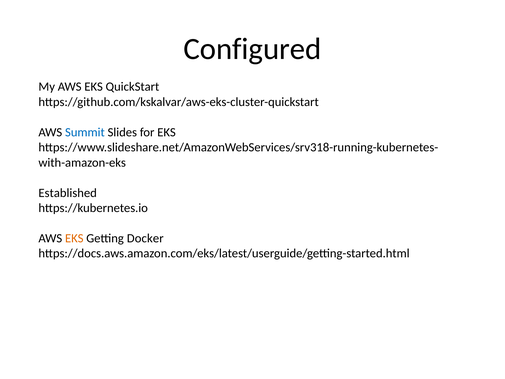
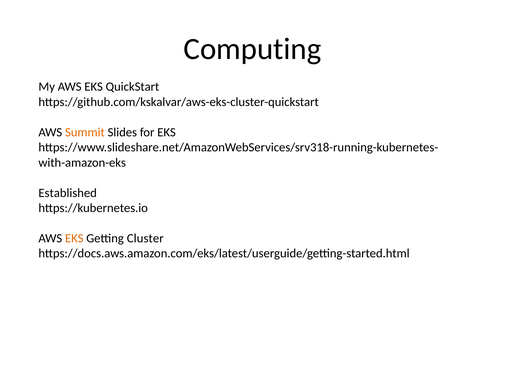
Configured: Configured -> Computing (252, 49)
Summit colour: blue -> orange (85, 132)
Docker: Docker -> Cluster (145, 238)
